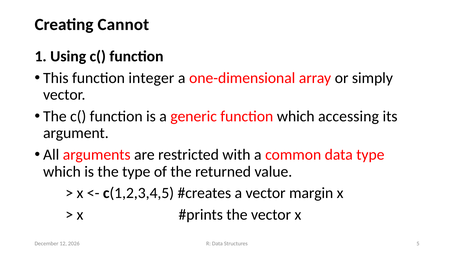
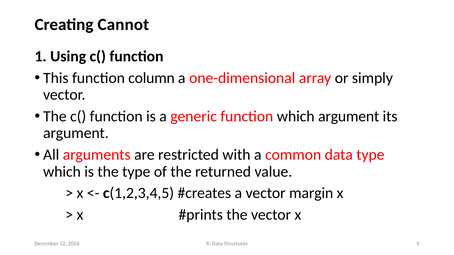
integer: integer -> column (152, 78)
which accessing: accessing -> argument (349, 117)
